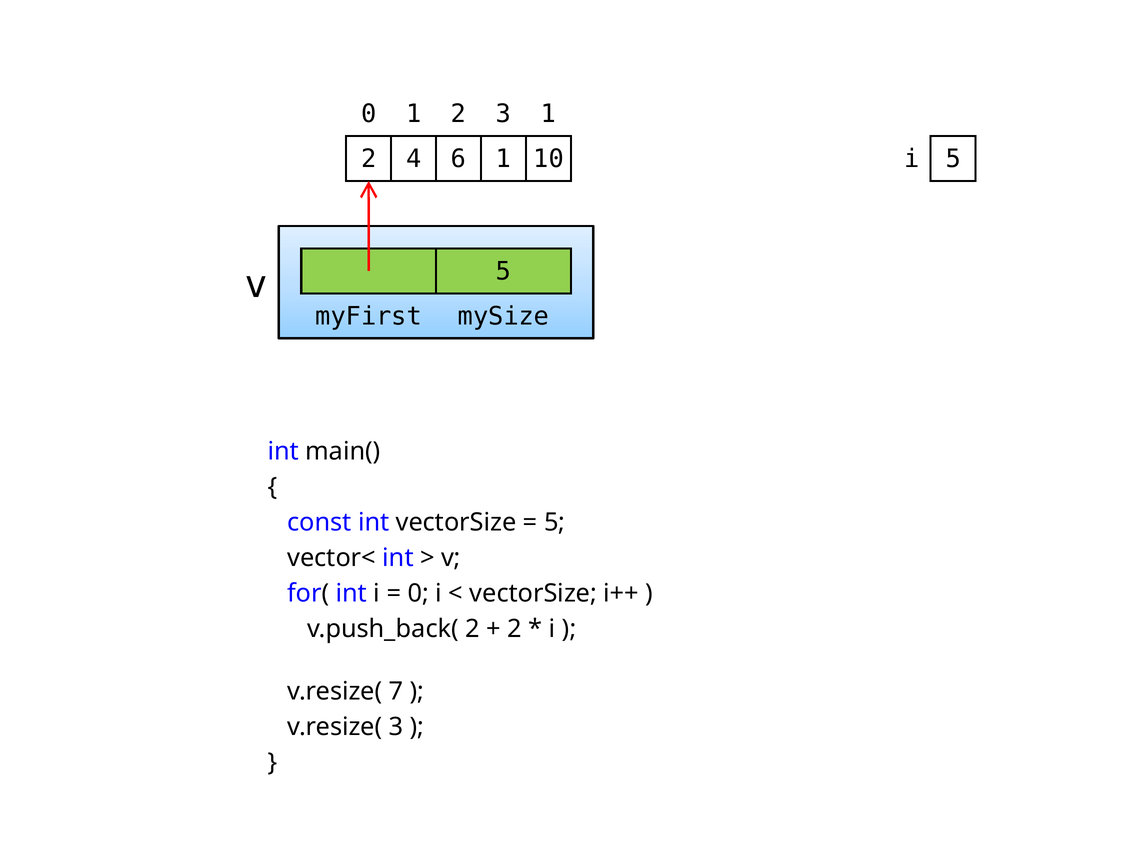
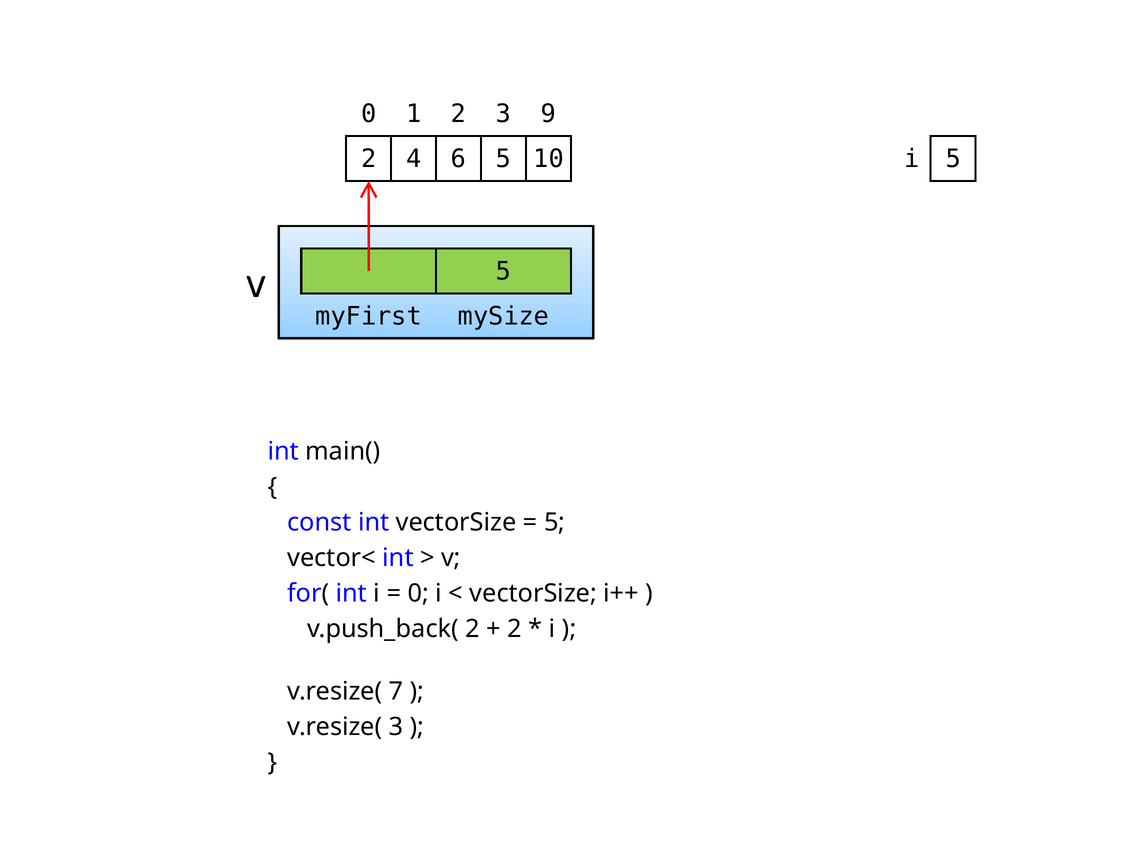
3 1: 1 -> 9 (549, 114)
6 1: 1 -> 5 (504, 159)
